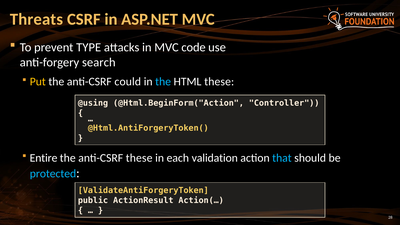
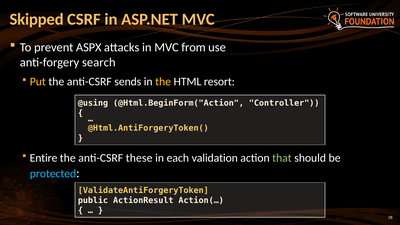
Threats: Threats -> Skipped (37, 19)
TYPE: TYPE -> ASPX (89, 47)
code: code -> from (194, 47)
could: could -> sends (128, 82)
the colour: light blue -> yellow (163, 82)
HTML these: these -> resort (219, 82)
that colour: light blue -> light green (282, 158)
